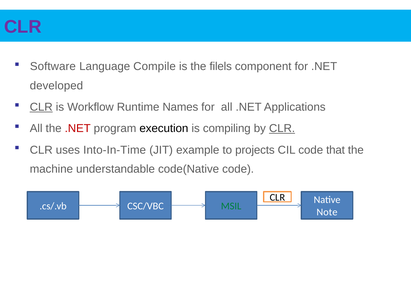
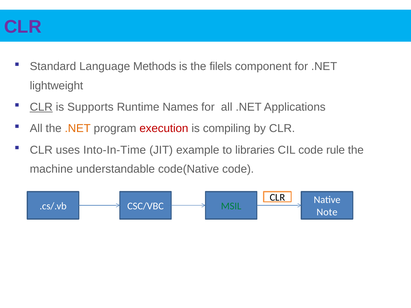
Software: Software -> Standard (53, 67)
Compile: Compile -> Methods (155, 67)
developed: developed -> lightweight (56, 86)
Workflow: Workflow -> Supports (90, 107)
.NET colour: red -> orange (78, 129)
execution colour: black -> red (164, 129)
CLR underline: present -> none (282, 129)
projects: projects -> libraries (255, 150)
that: that -> rule (336, 150)
